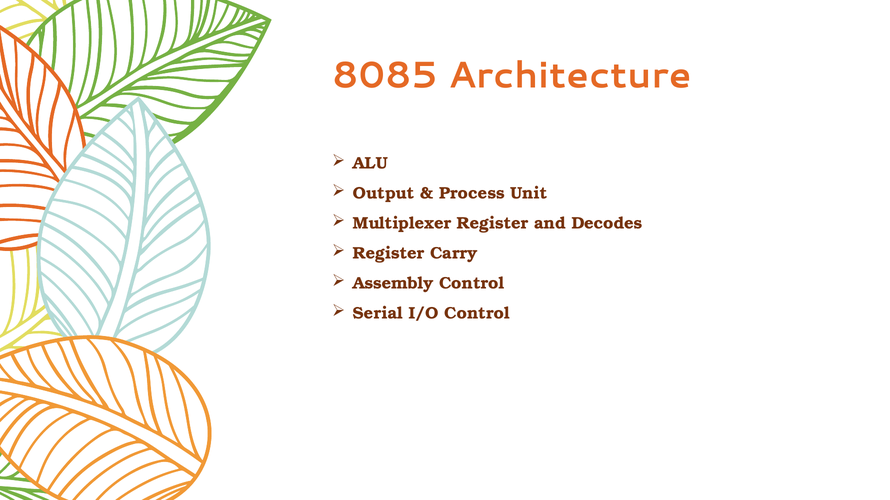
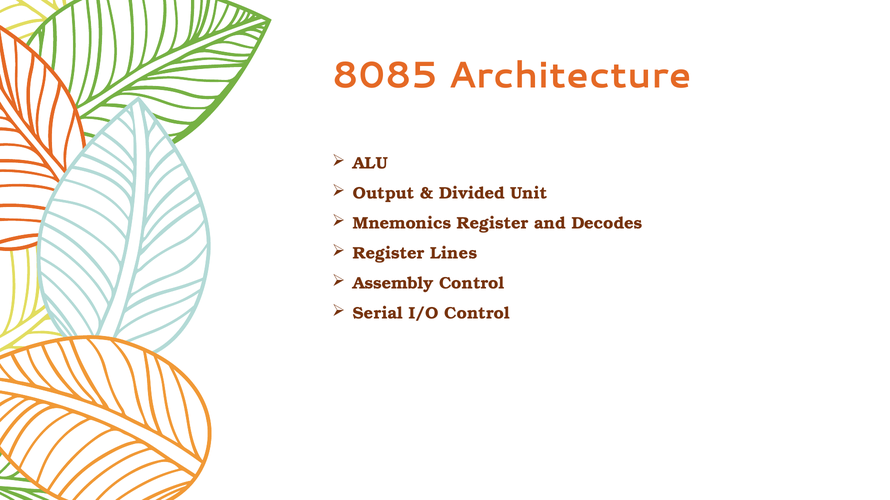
Process: Process -> Divided (472, 194)
Multiplexer: Multiplexer -> Mnemonics (402, 224)
Carry: Carry -> Lines (454, 254)
